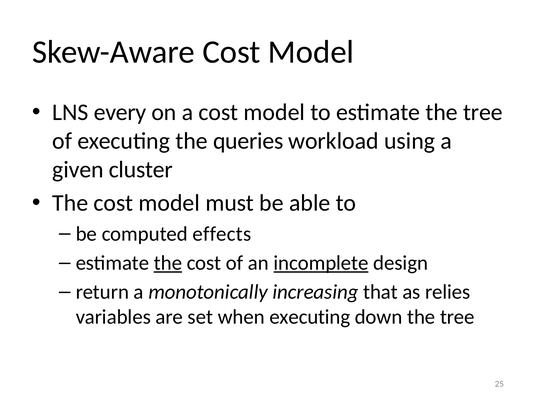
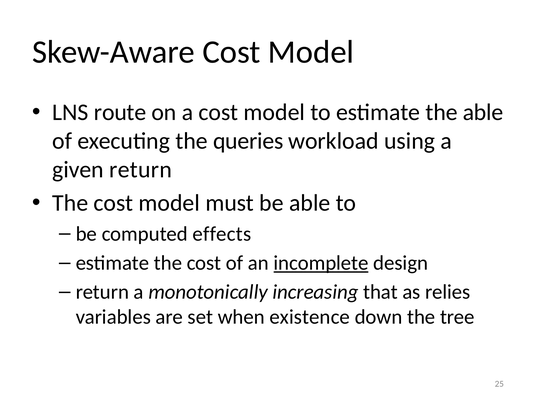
every: every -> route (120, 112)
estimate the tree: tree -> able (483, 112)
given cluster: cluster -> return (141, 170)
the underline: present -> none (168, 263)
when executing: executing -> existence (310, 317)
